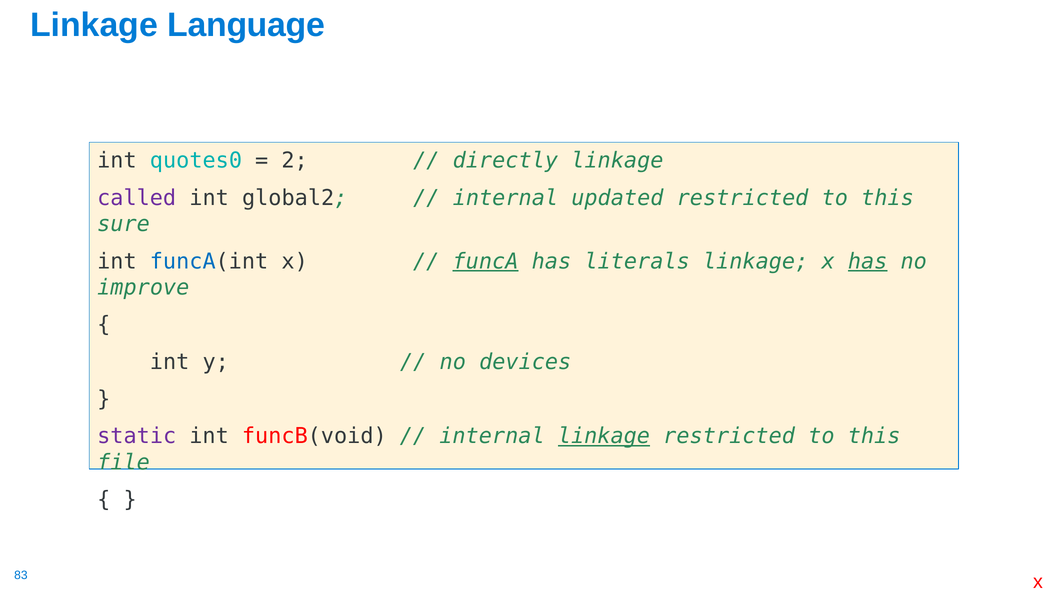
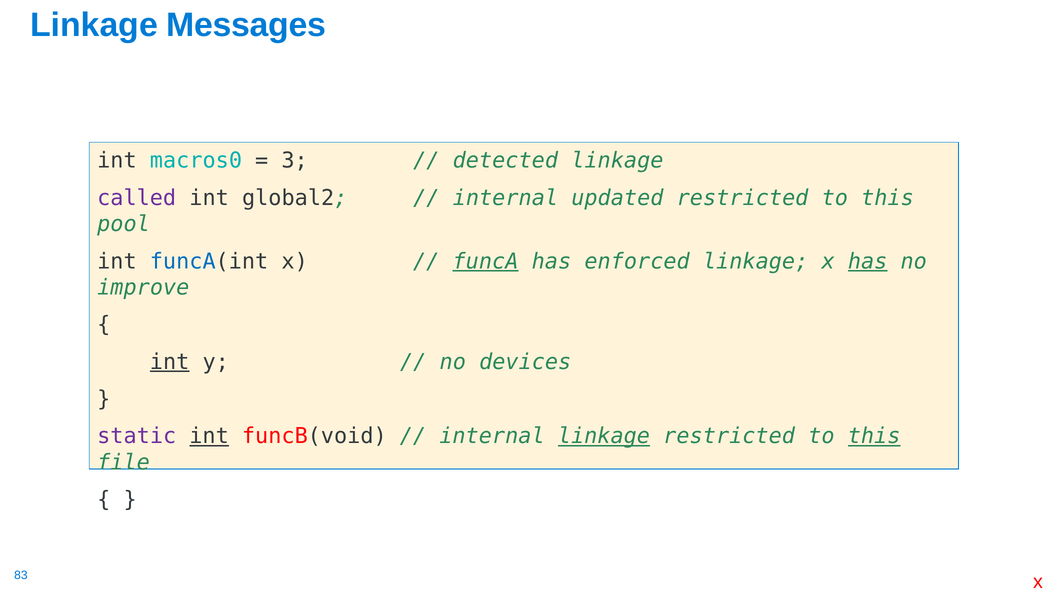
Language: Language -> Messages (246, 25)
quotes0: quotes0 -> macros0 (196, 161)
2: 2 -> 3 (295, 161)
directly: directly -> detected (505, 161)
sure: sure -> pool (124, 224)
literals: literals -> enforced (637, 261)
int underline: none -> present (170, 362)
int underline: none -> present (209, 436)
this underline: none -> present (874, 436)
